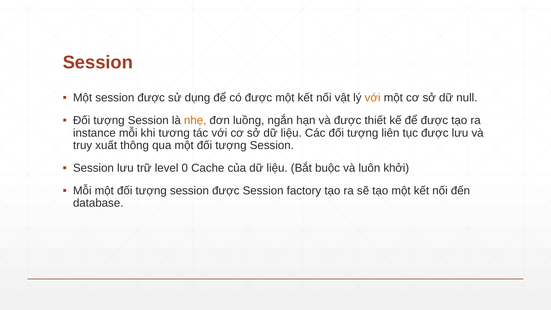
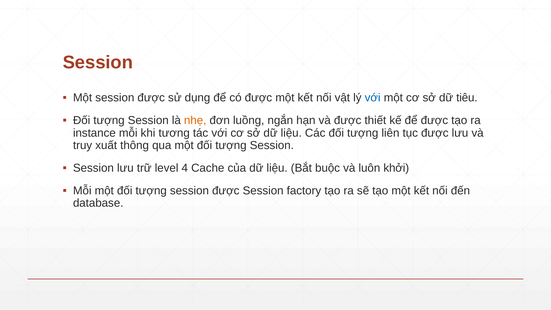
với colour: orange -> blue (373, 98)
null: null -> tiêu (467, 98)
0: 0 -> 4 (185, 168)
